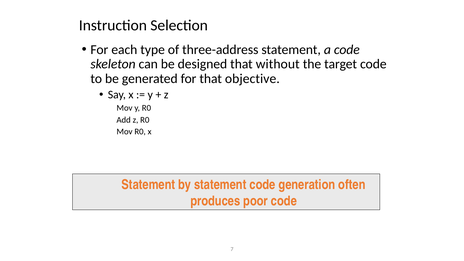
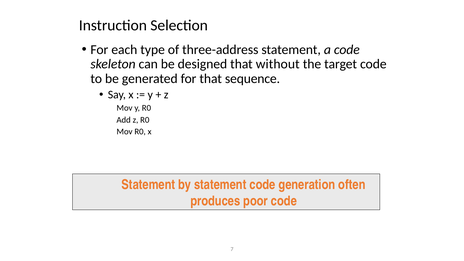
objective: objective -> sequence (252, 79)
